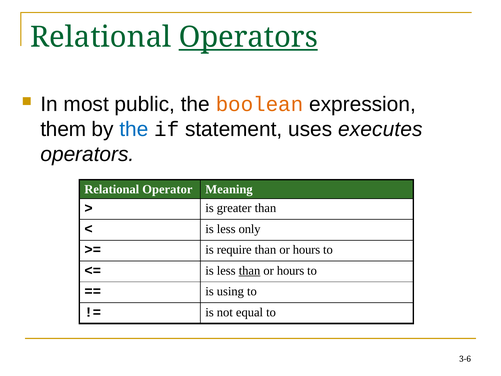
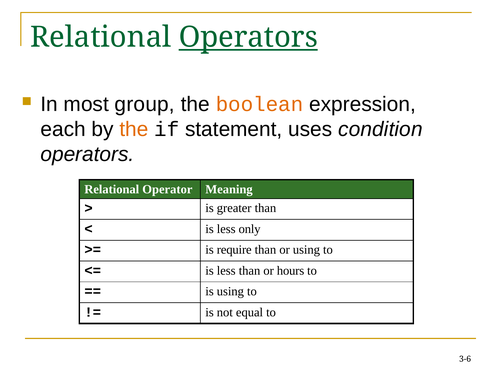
public: public -> group (145, 104)
them: them -> each (63, 129)
the colour: blue -> orange (134, 129)
executes: executes -> condition (380, 129)
hours: hours -> using (306, 250)
than underline: present -> none (250, 270)
